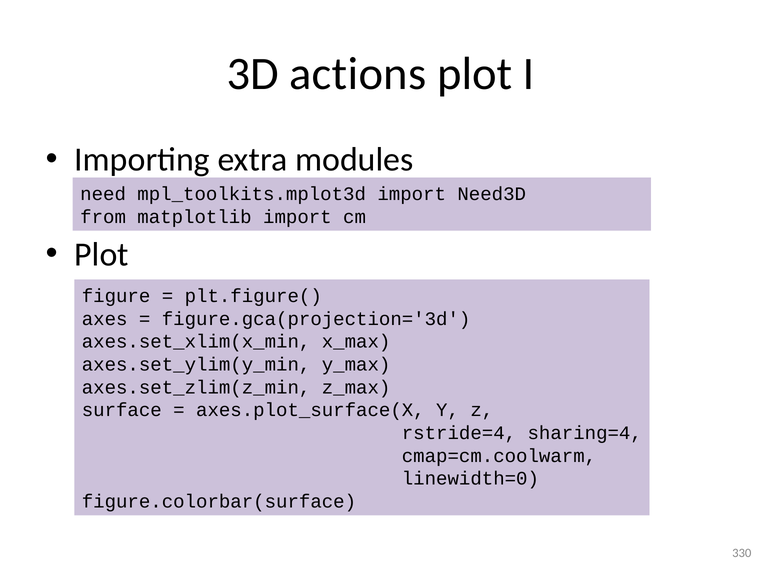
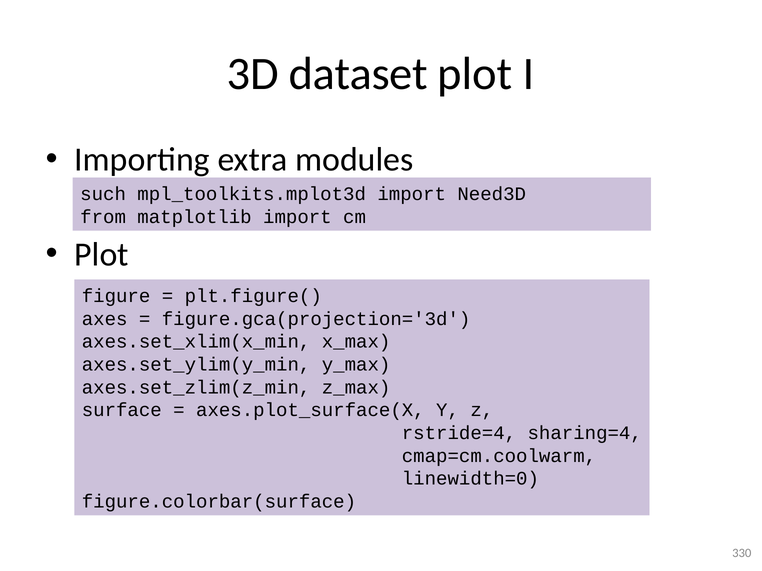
actions: actions -> dataset (358, 74)
need: need -> such (103, 194)
